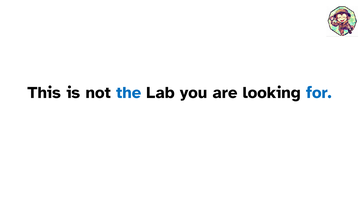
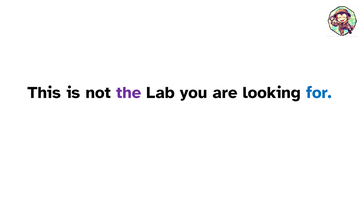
the colour: blue -> purple (129, 93)
